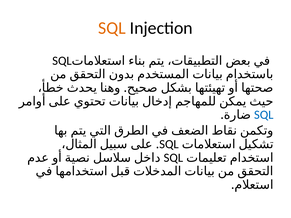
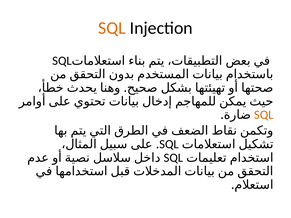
SQL colour: blue -> orange (264, 115)
